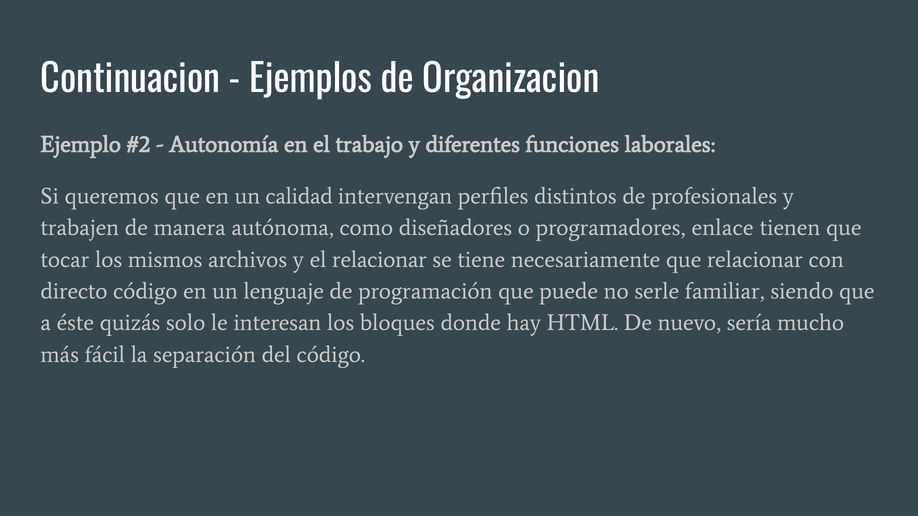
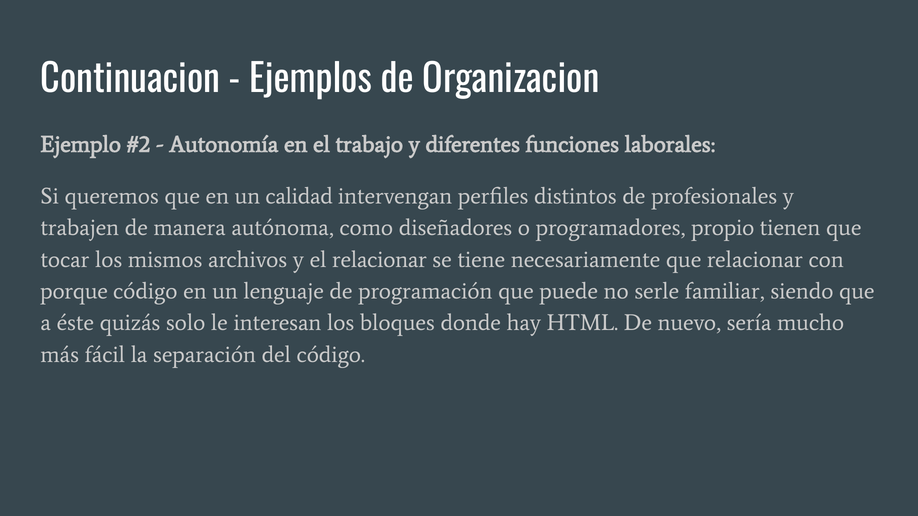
enlace: enlace -> propio (723, 228)
directo: directo -> porque (74, 291)
